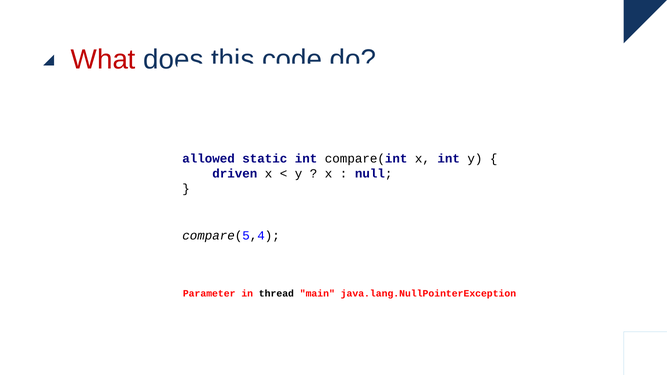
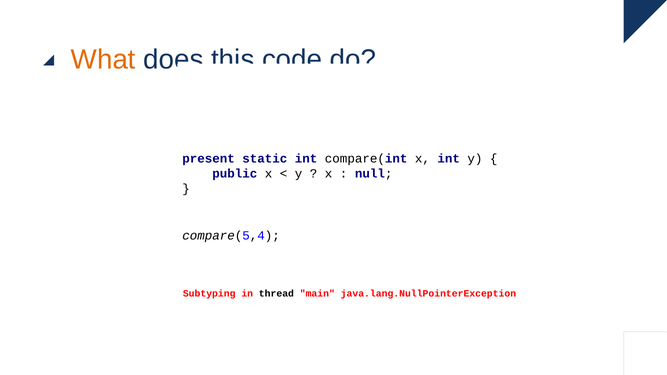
What colour: red -> orange (103, 60)
allowed: allowed -> present (209, 158)
driven: driven -> public (235, 173)
Parameter: Parameter -> Subtyping (209, 293)
